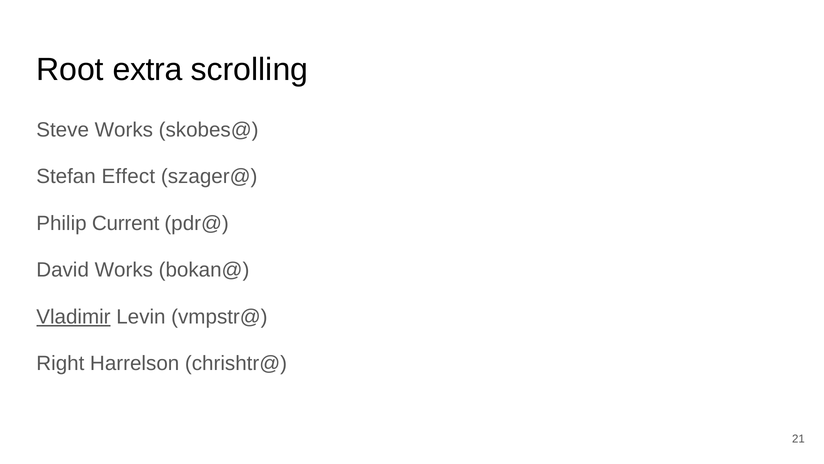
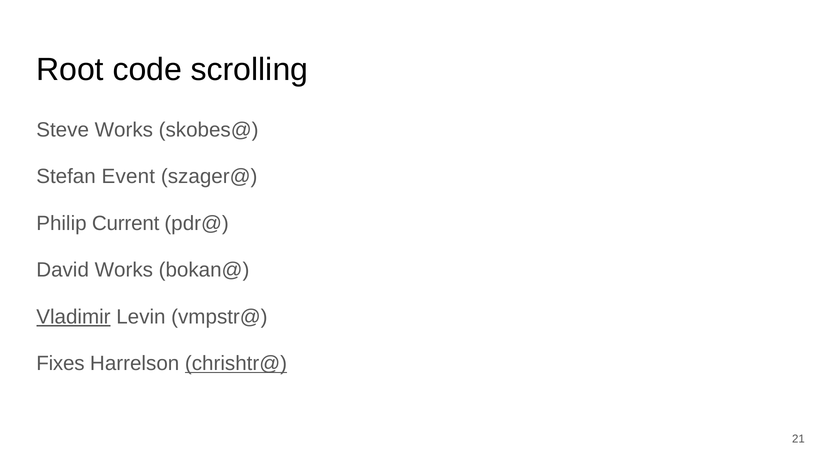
extra: extra -> code (147, 70)
Effect: Effect -> Event (128, 176)
Right: Right -> Fixes (60, 363)
chrishtr@ underline: none -> present (236, 363)
